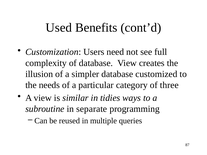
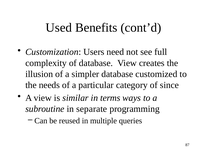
three: three -> since (169, 85)
tidies: tidies -> terms (110, 98)
